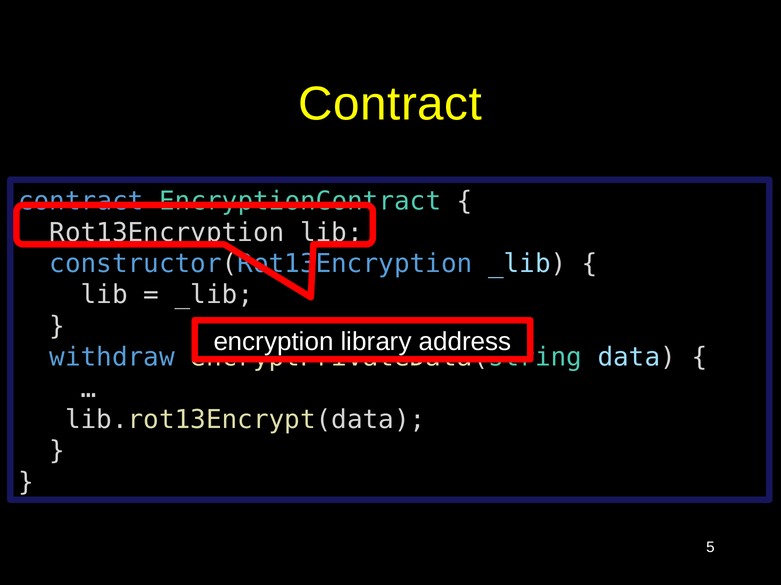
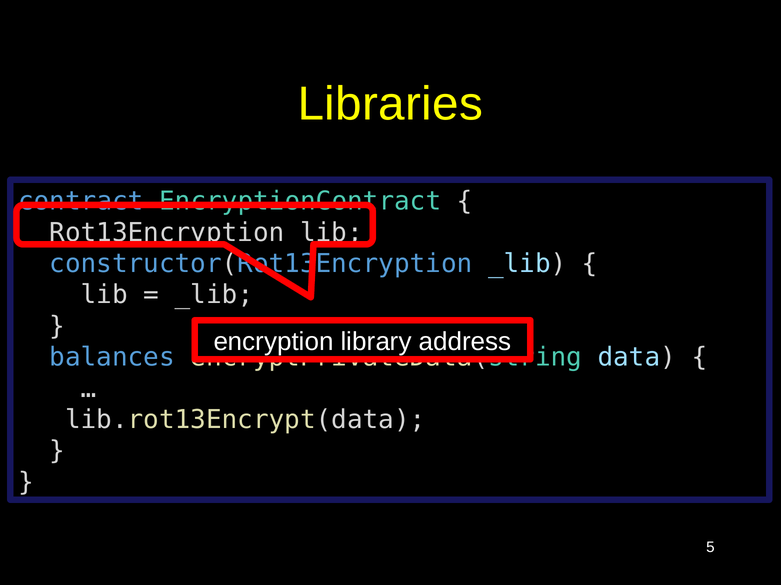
Contract: Contract -> Libraries (390, 104)
withdraw: withdraw -> balances (112, 358)
